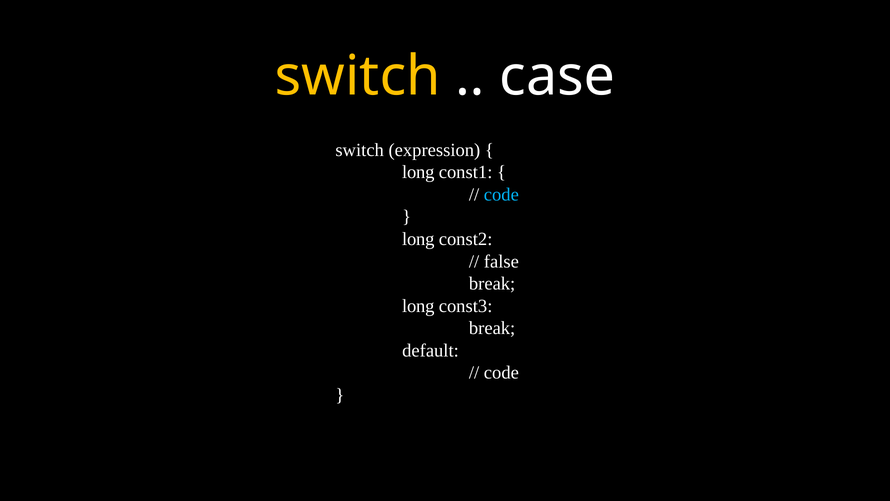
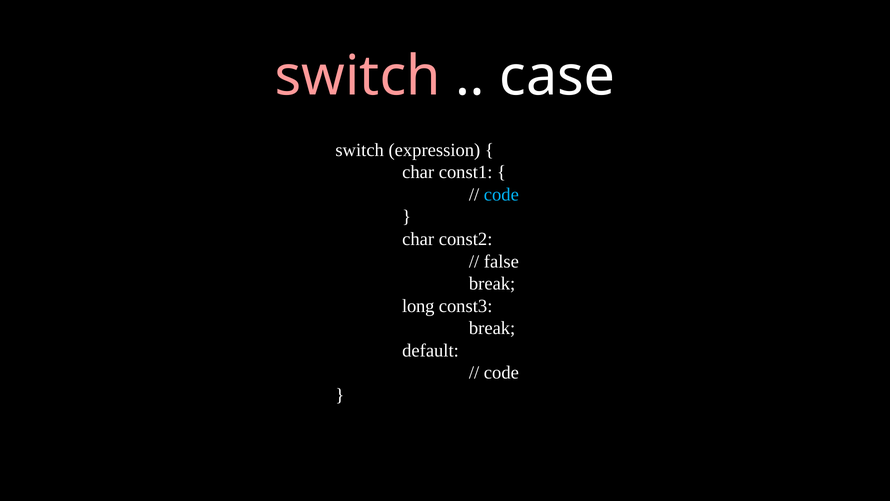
switch colour: yellow -> pink (358, 76)
long: long -> char (418, 172)
long: long -> char (418, 239)
